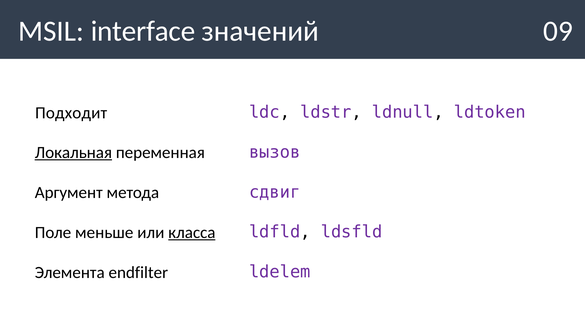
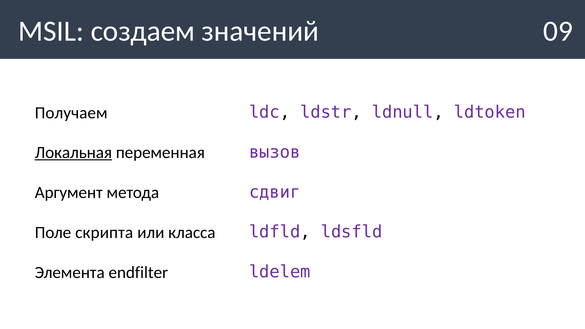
interface: interface -> создаем (143, 31)
Подходит: Подходит -> Получаем (71, 113)
меньше: меньше -> скрипта (104, 232)
класса underline: present -> none (192, 232)
